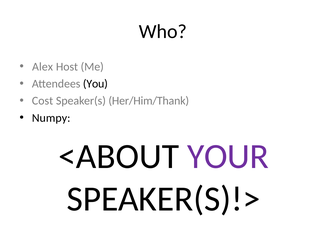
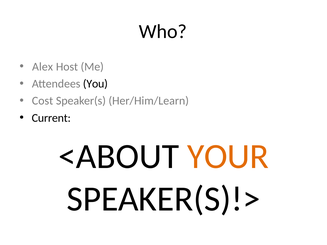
Her/Him/Thank: Her/Him/Thank -> Her/Him/Learn (149, 101)
Numpy: Numpy -> Current (51, 118)
YOUR colour: purple -> orange (228, 157)
